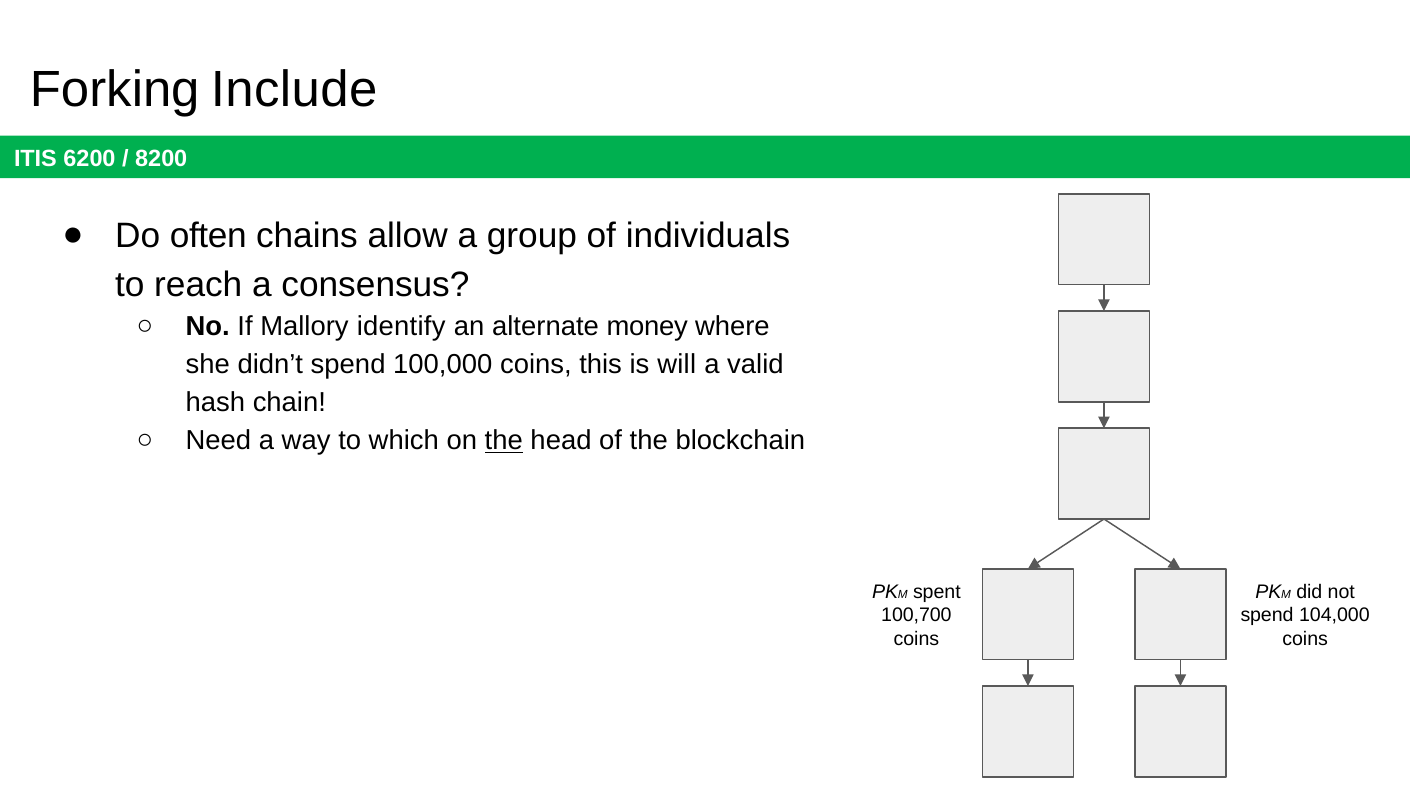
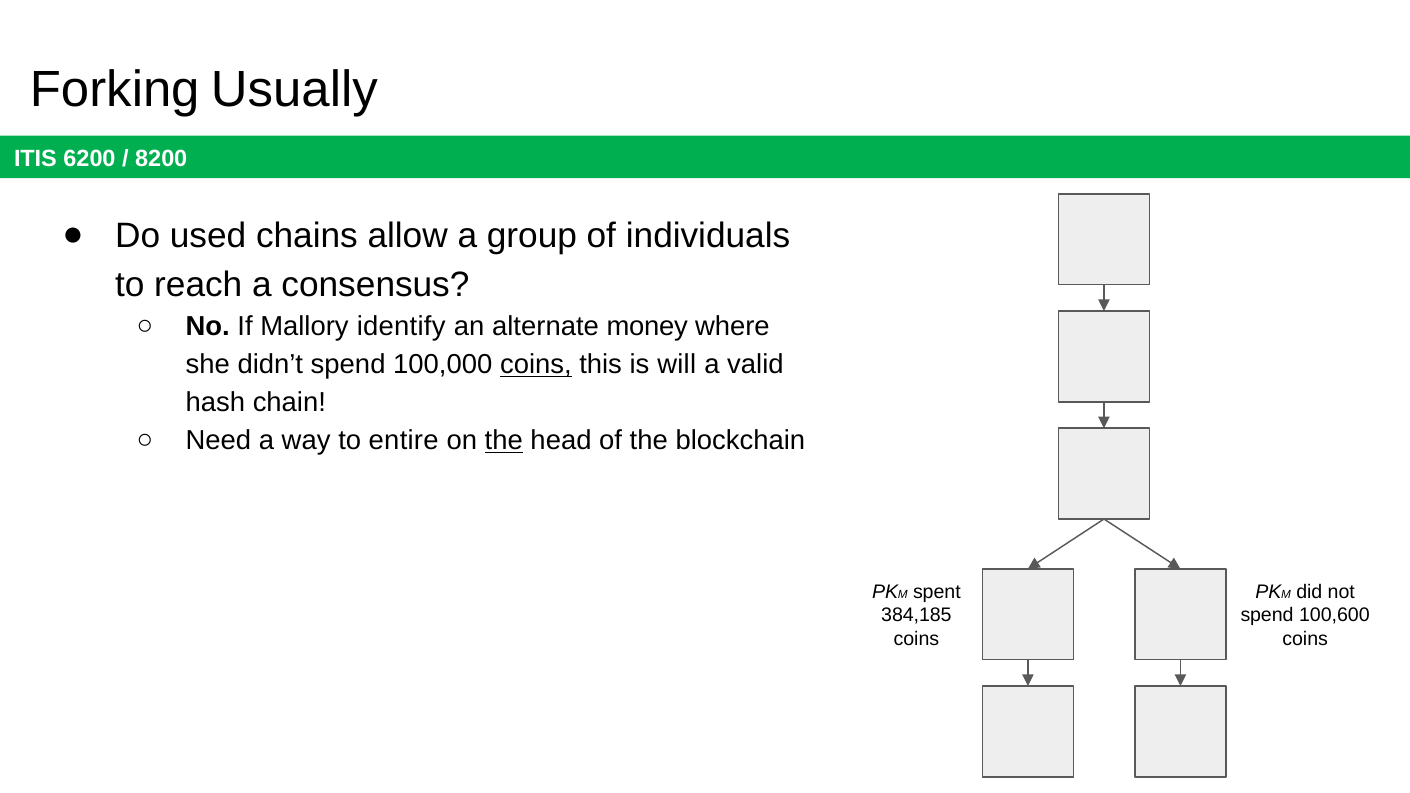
Include: Include -> Usually (294, 90)
often: often -> used (208, 236)
coins underline: none -> present (536, 365)
which: which -> entire (404, 441)
100,700: 100,700 -> 384,185 (916, 615)
104,000: 104,000 -> 100,600 (1334, 615)
